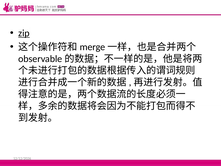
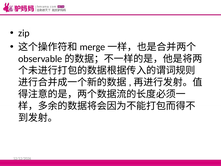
zip underline: present -> none (24, 33)
